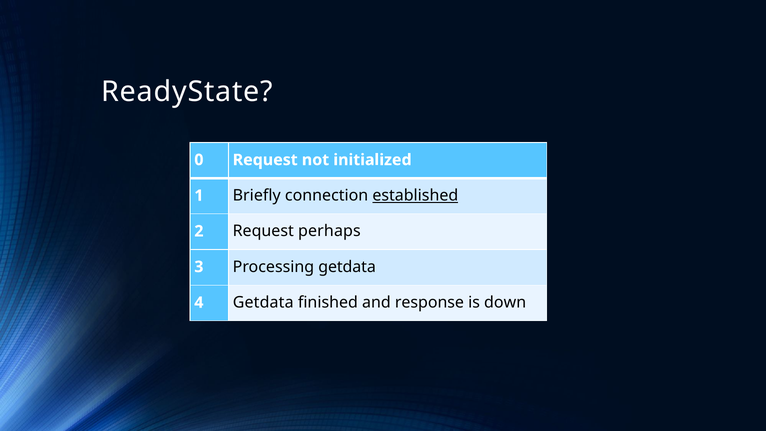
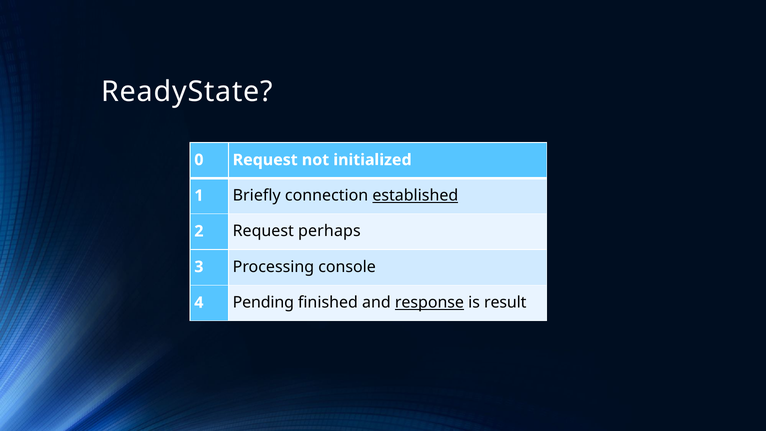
Processing getdata: getdata -> console (347, 267)
4 Getdata: Getdata -> Pending (263, 302)
response underline: none -> present (429, 302)
down: down -> result (505, 302)
